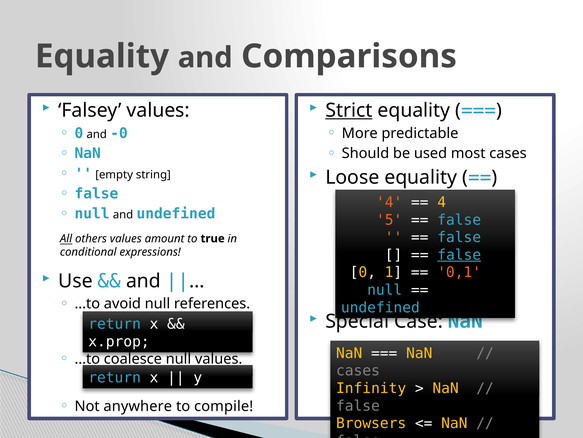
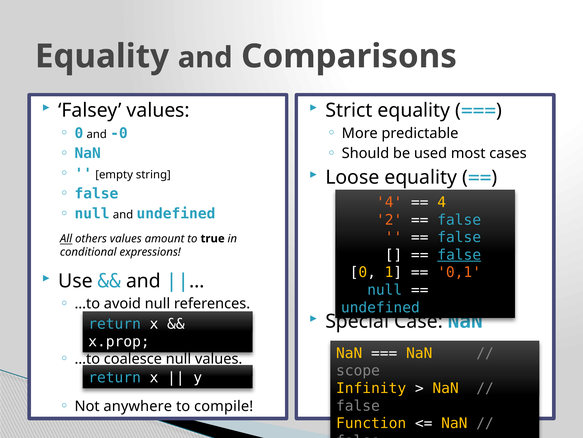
Strict underline: present -> none (349, 110)
5: 5 -> 2 (389, 220)
cases: cases -> scope (358, 370)
Browsers: Browsers -> Function (371, 423)
